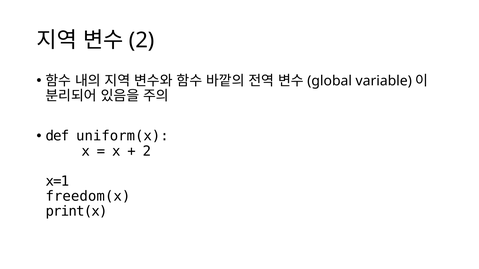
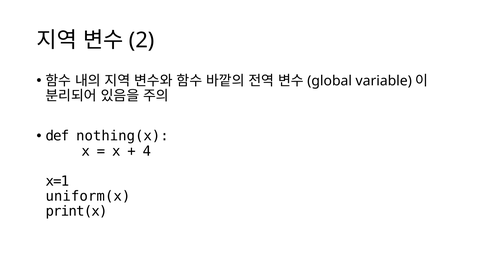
uniform(x: uniform(x -> nothing(x (122, 136)
2: 2 -> 4 (147, 151)
freedom(x: freedom(x -> uniform(x (88, 197)
